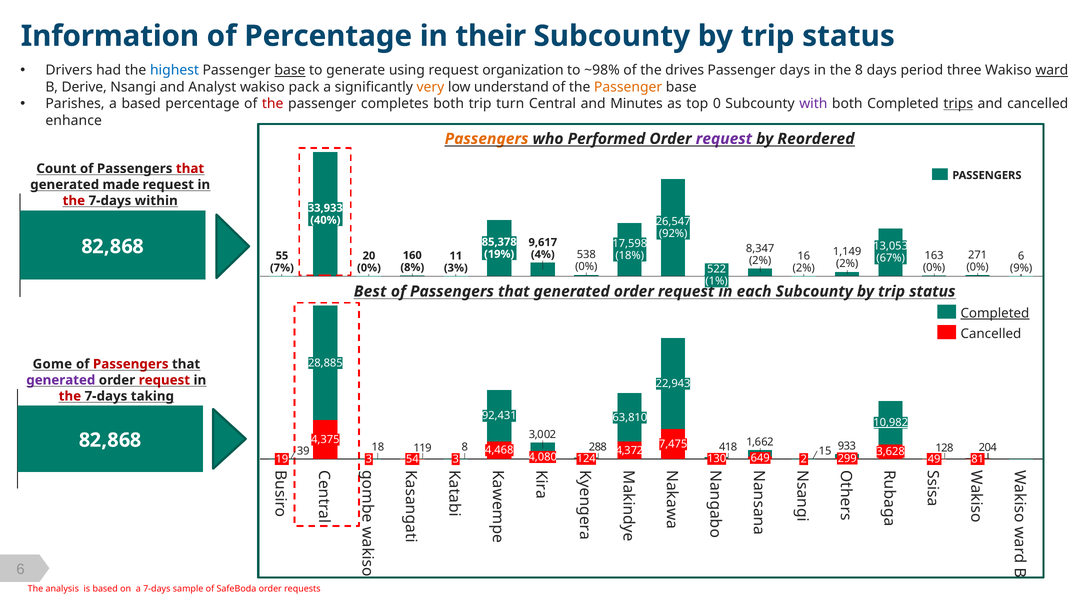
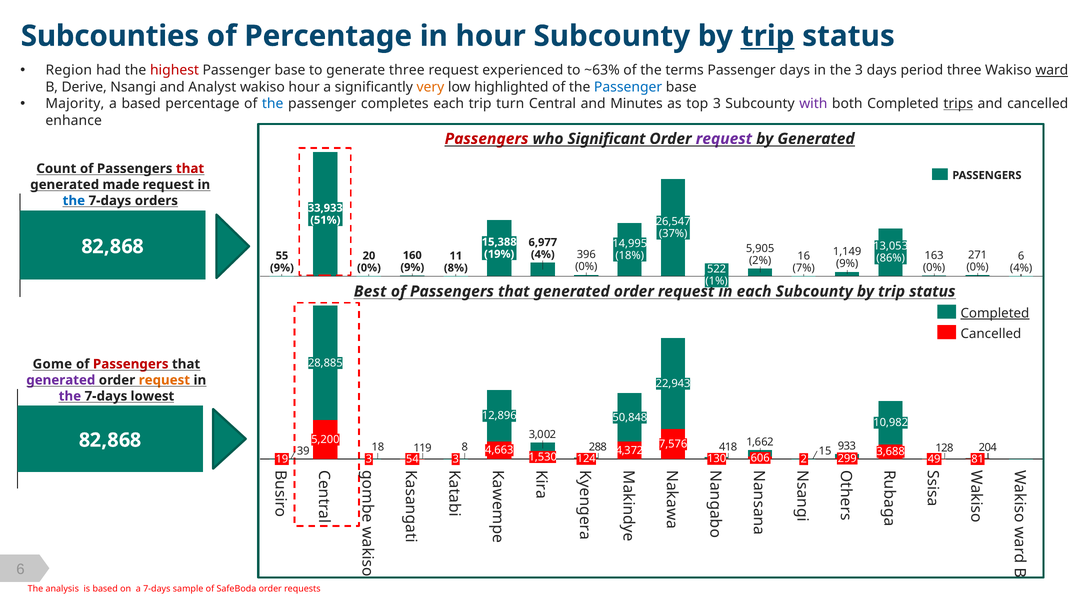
Information: Information -> Subcounties (110, 36)
in their: their -> hour (491, 36)
trip underline: none -> present (768, 36)
Drivers: Drivers -> Region (69, 70)
highest colour: blue -> red (174, 70)
base underline: present -> none (290, 70)
generate using: using -> three (407, 70)
organization: organization -> experienced (523, 70)
~98%: ~98% -> ~63% (602, 70)
drives: drives -> terms (685, 70)
the 8: 8 -> 3 (859, 70)
wakiso pack: pack -> hour (304, 87)
understand: understand -> highlighted (511, 87)
Passenger colour: orange -> blue (628, 87)
Parishes: Parishes -> Majority (75, 104)
the colour: red -> blue (273, 104)
completes both: both -> each (449, 104)
top 0: 0 -> 3 (717, 104)
Passengers colour: orange -> red (487, 139)
Performed: Performed -> Significant (606, 139)
by Reordered: Reordered -> Generated (816, 139)
the colour: red -> blue (74, 201)
within: within -> orders (156, 201)
40%: 40% -> 51% (325, 220)
92%: 92% -> 37% (673, 234)
85,378: 85,378 -> 15,388 (499, 242)
17,598: 17,598 -> 14,995 (630, 244)
9,617: 9,617 -> 6,977 (543, 243)
8,347: 8,347 -> 5,905 (760, 249)
538: 538 -> 396 (586, 255)
67%: 67% -> 86% (891, 258)
2%: 2% -> 9% (847, 264)
2%: 2% -> 7% (804, 268)
9%: 9% -> 4% (1021, 268)
8%: 8% -> 9% (412, 268)
7%: 7% -> 9% (282, 268)
3%: 3% -> 8% (456, 268)
request colour: red -> orange (164, 380)
the colour: red -> purple (70, 396)
taking: taking -> lowest (152, 396)
92,431: 92,431 -> 12,896 (499, 416)
63,810: 63,810 -> 50,848 (630, 418)
10,982 underline: present -> none (891, 423)
4,375: 4,375 -> 5,200 (325, 440)
7,475: 7,475 -> 7,576 (673, 444)
3,628: 3,628 -> 3,688 (891, 452)
4,468: 4,468 -> 4,663 (499, 450)
4,080: 4,080 -> 1,530 (543, 457)
649: 649 -> 606 (760, 458)
